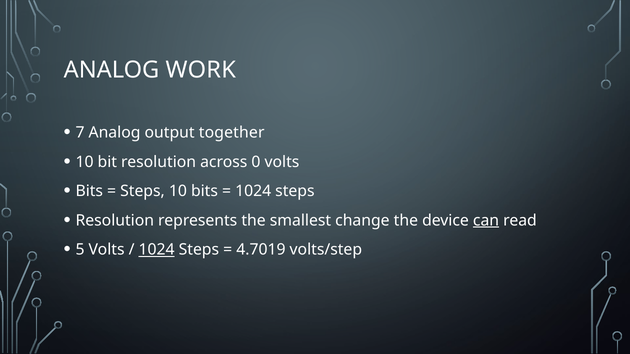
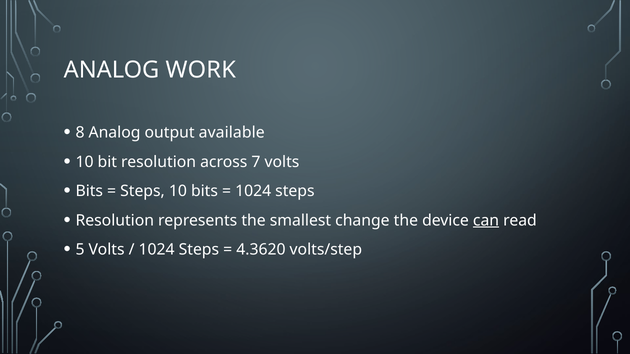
7: 7 -> 8 (80, 133)
together: together -> available (232, 133)
0: 0 -> 7 (256, 162)
1024 underline: present -> none (157, 250)
4.7019: 4.7019 -> 4.3620 (261, 250)
